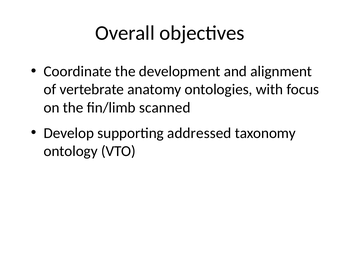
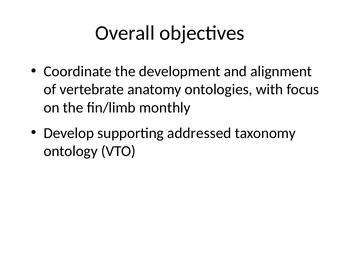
scanned: scanned -> monthly (165, 108)
